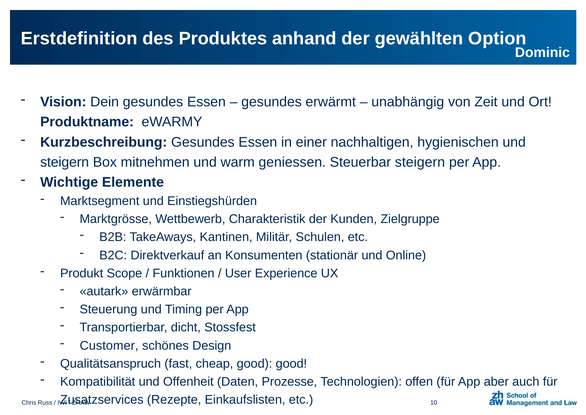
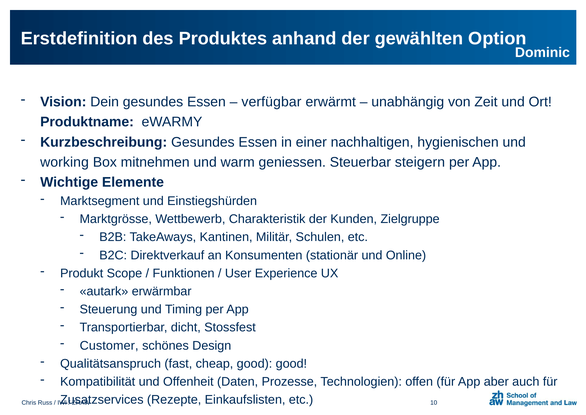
gesundes: gesundes -> verfügbar (271, 102)
steigern: steigern -> working (65, 162)
